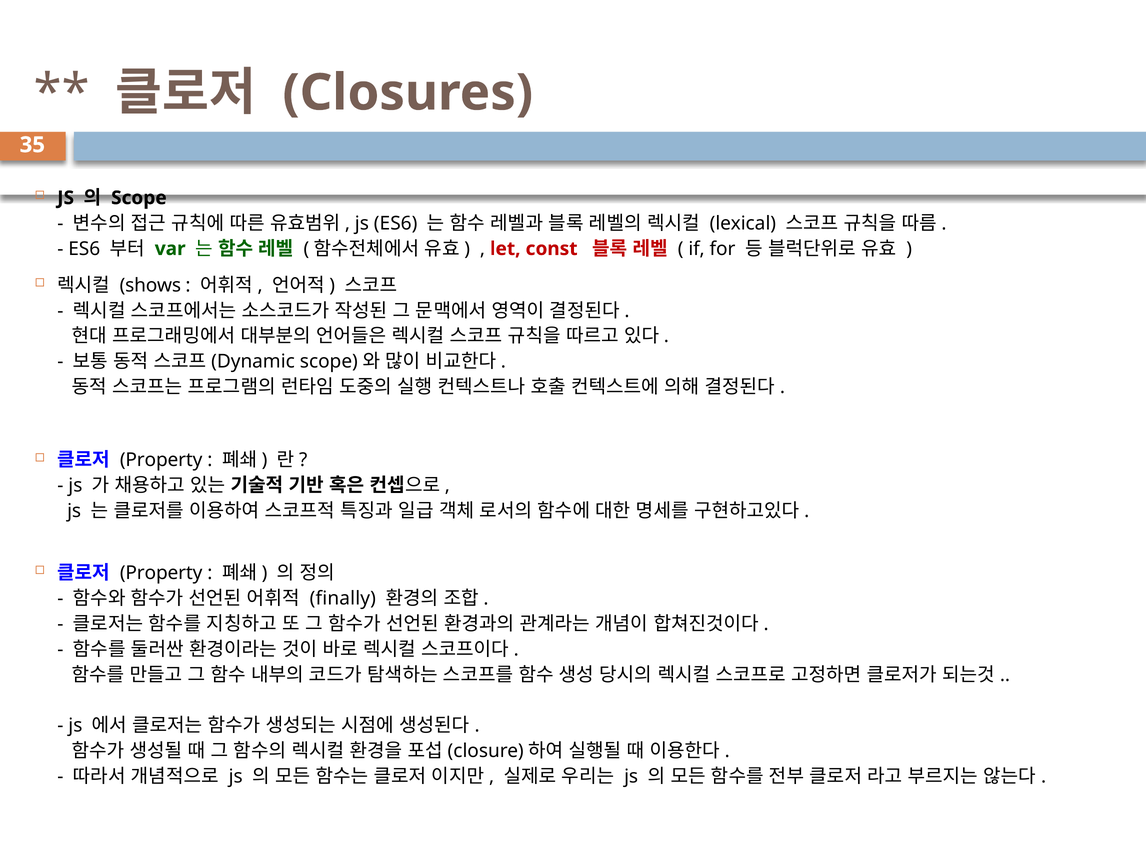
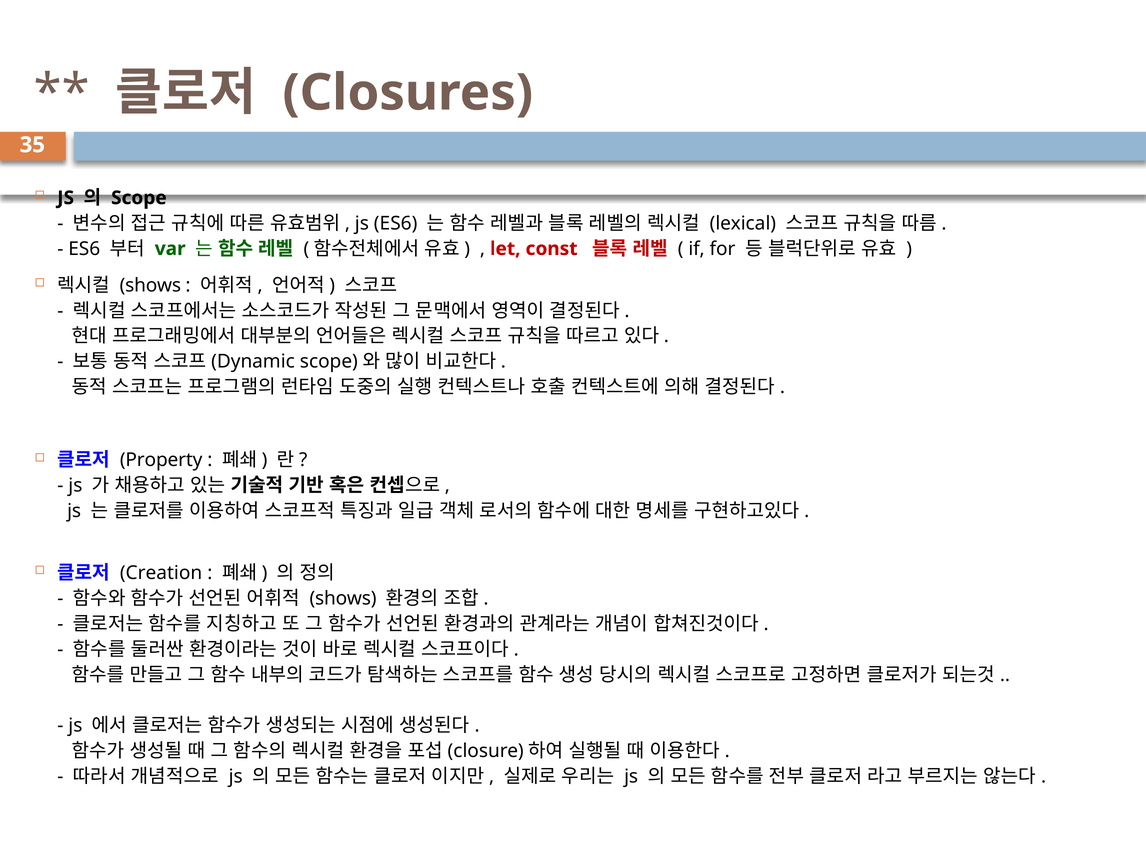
Property: Property -> Creation (161, 573)
finally: finally -> shows (343, 599)
